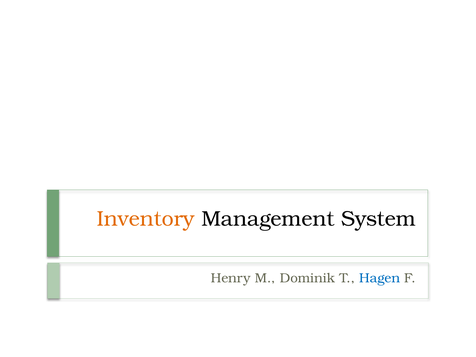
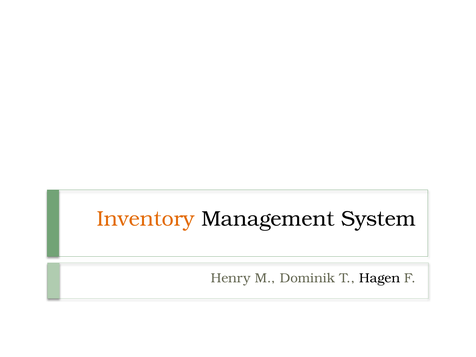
Hagen colour: blue -> black (380, 278)
